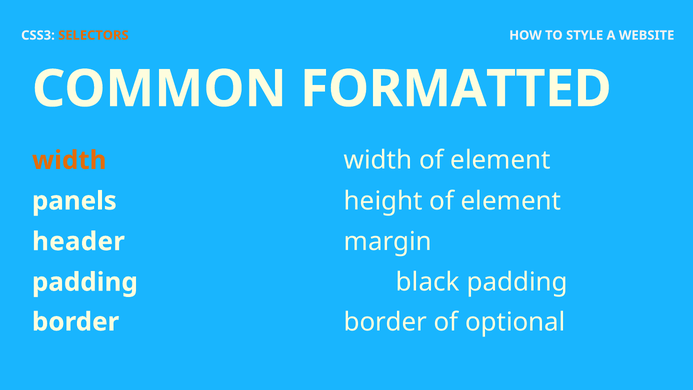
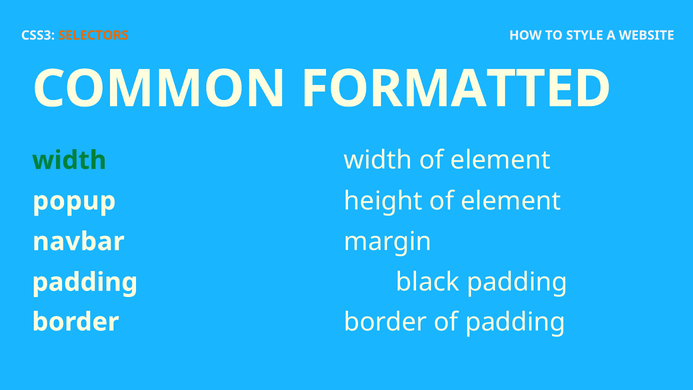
width colour: orange -> green (69, 160)
panels: panels -> popup (74, 201)
header: header -> navbar (78, 241)
of optional: optional -> padding (515, 322)
